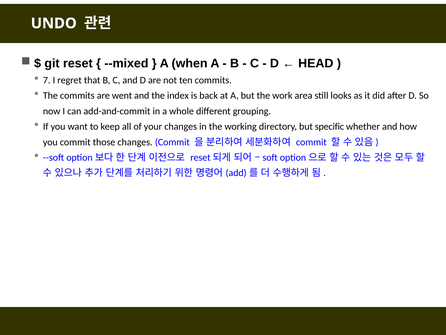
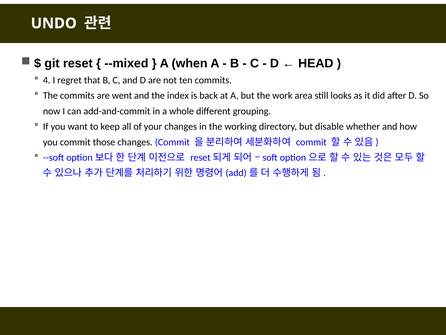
7: 7 -> 4 (47, 80)
specific: specific -> disable (329, 126)
